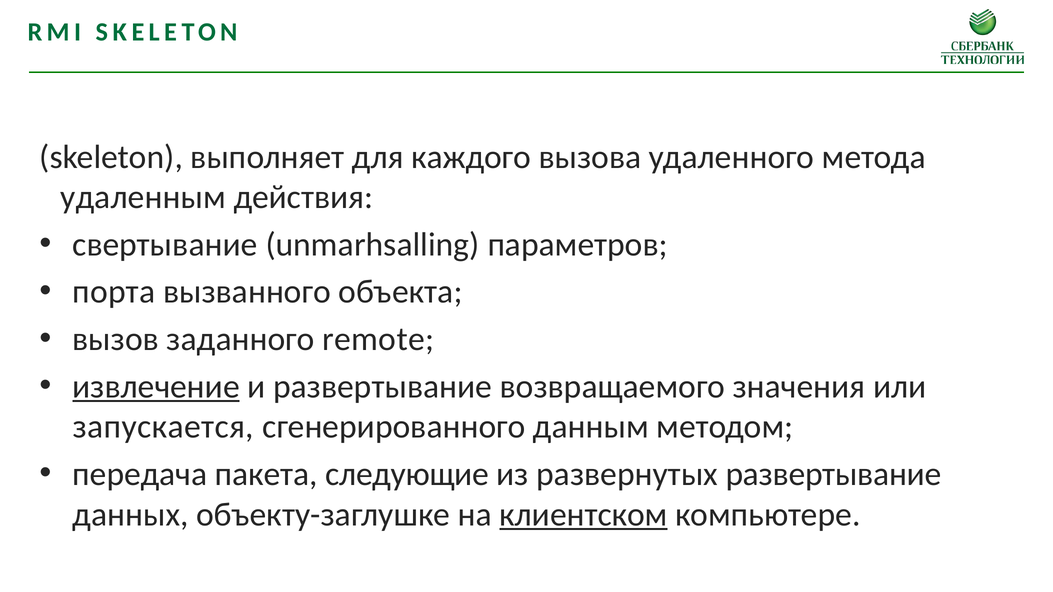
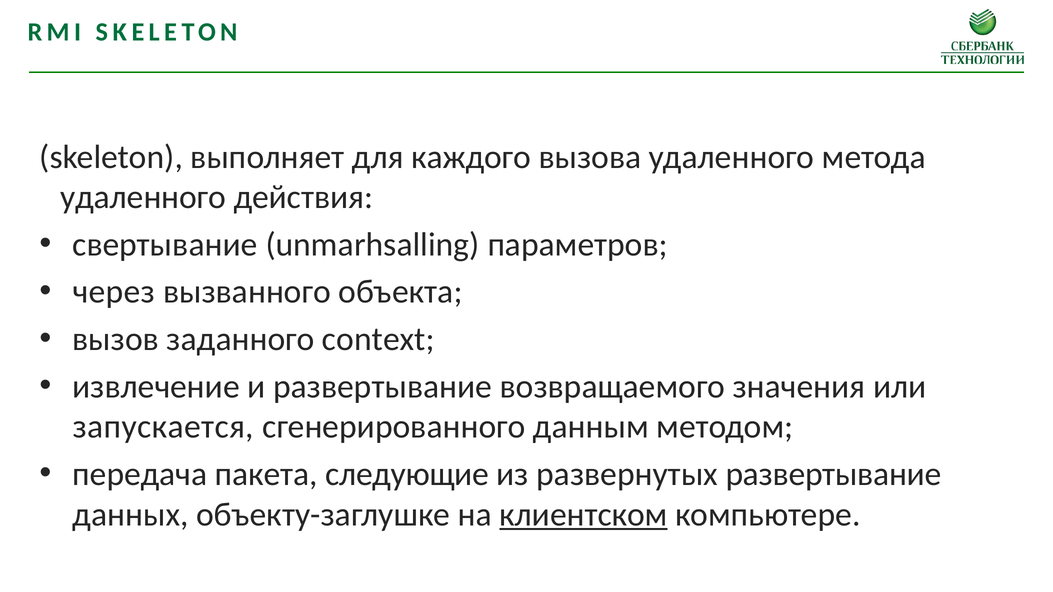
удаленным: удаленным -> удаленного (143, 197)
порта: порта -> через (114, 292)
remote: remote -> context (378, 339)
извлечение underline: present -> none (156, 387)
